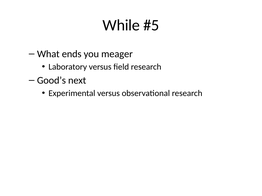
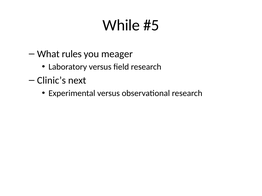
ends: ends -> rules (72, 54)
Good’s: Good’s -> Clinic’s (51, 80)
